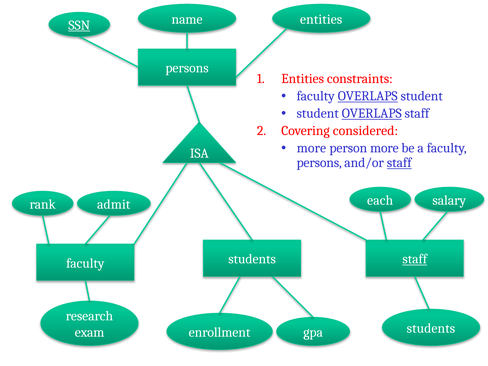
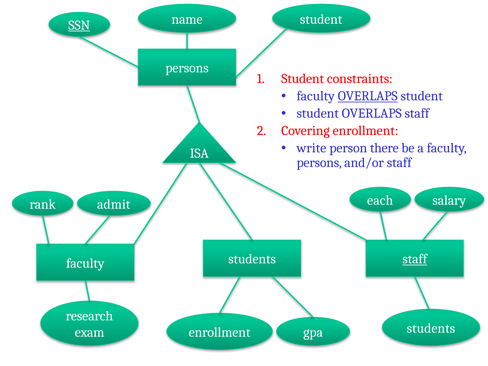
name entities: entities -> student (321, 19)
Entities: Entities -> Student (303, 79)
OVERLAPS underline: present -> none (372, 113)
Covering considered: considered -> enrollment (366, 131)
more: more -> write (311, 148)
person more: more -> there (384, 148)
staff underline: present -> none (399, 163)
